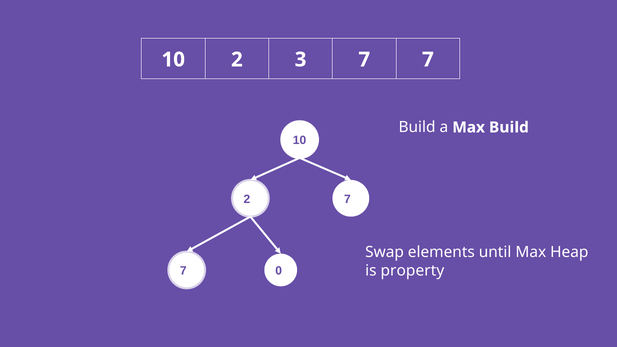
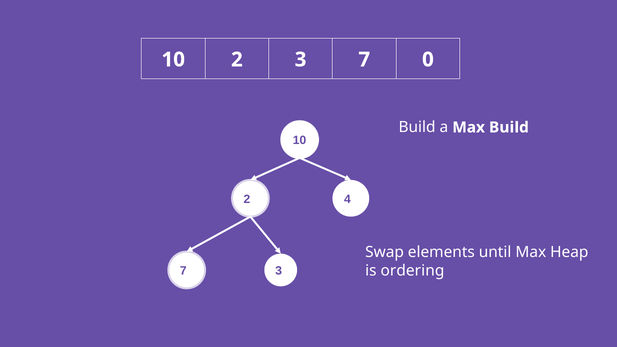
3 7 7: 7 -> 0 (428, 60)
2 7: 7 -> 4 (347, 199)
7 0: 0 -> 3 (279, 271)
property: property -> ordering (412, 271)
